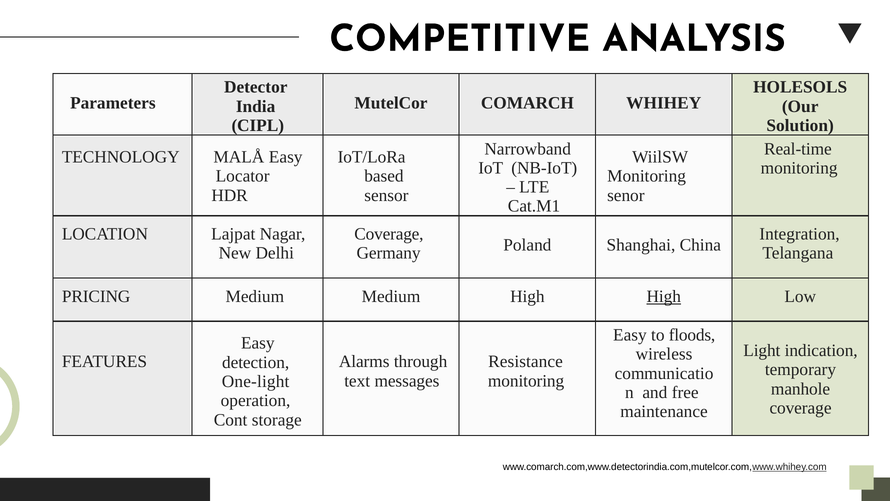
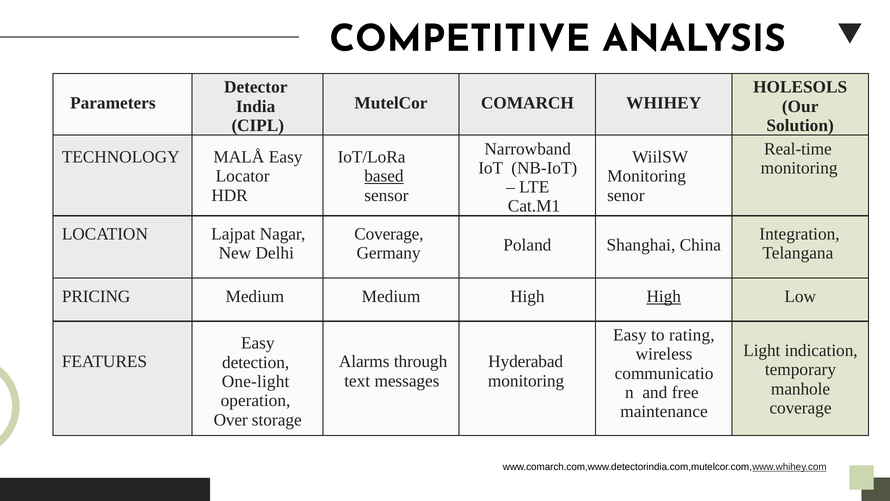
based underline: none -> present (384, 176)
floods: floods -> rating (692, 335)
Resistance: Resistance -> Hyderabad (526, 361)
Cont: Cont -> Over (231, 420)
